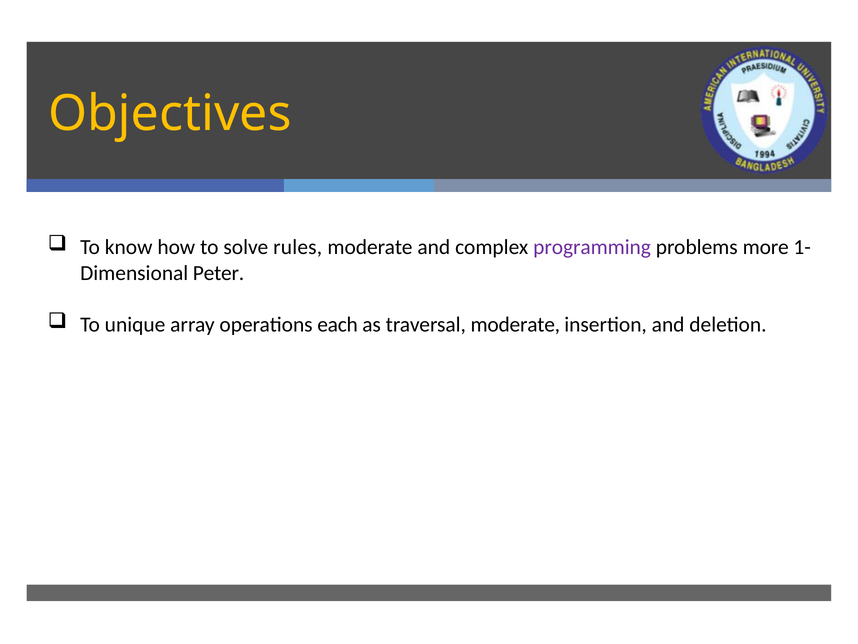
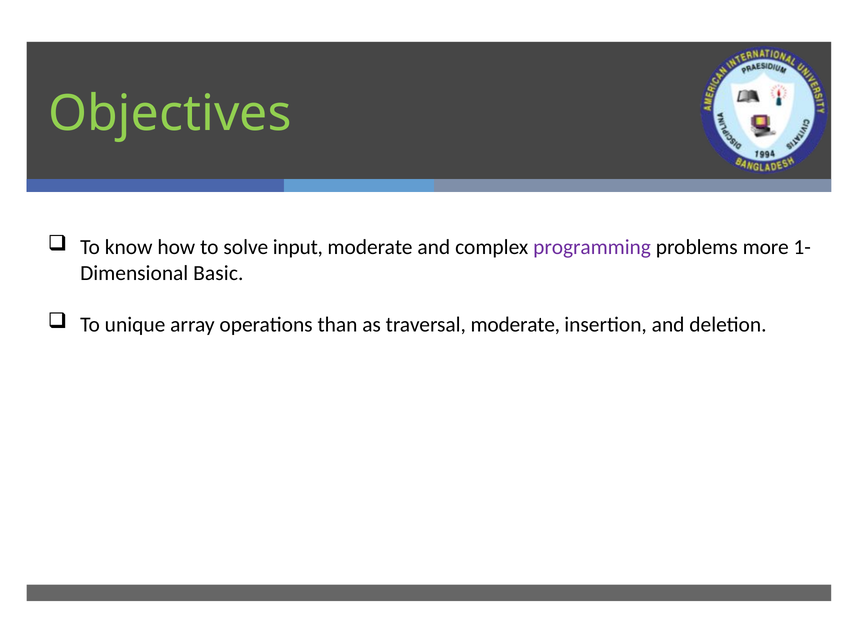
Objectives colour: yellow -> light green (170, 113)
rules: rules -> input (298, 247)
Peter: Peter -> Basic (218, 273)
each: each -> than (337, 324)
